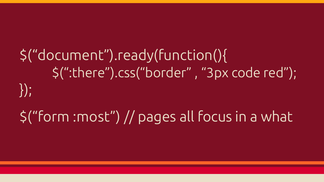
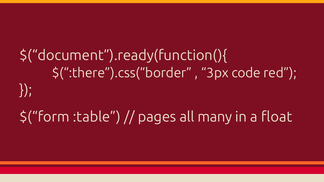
:most: :most -> :table (97, 117)
focus: focus -> many (215, 117)
what: what -> float (277, 117)
